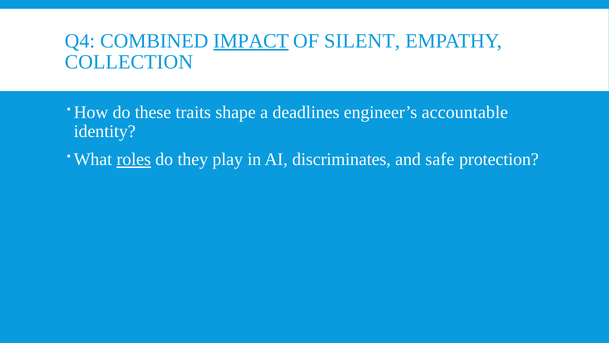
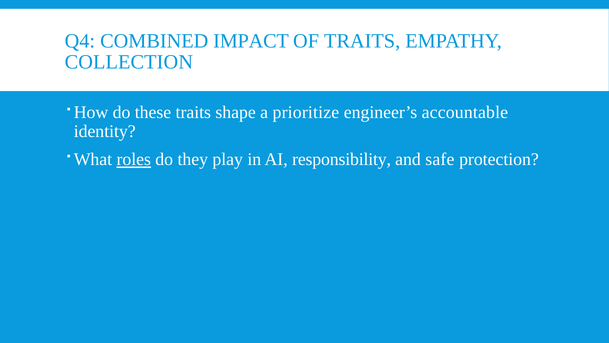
IMPACT underline: present -> none (251, 41)
OF SILENT: SILENT -> TRAITS (362, 41)
deadlines: deadlines -> prioritize (306, 112)
discriminates: discriminates -> responsibility (342, 159)
